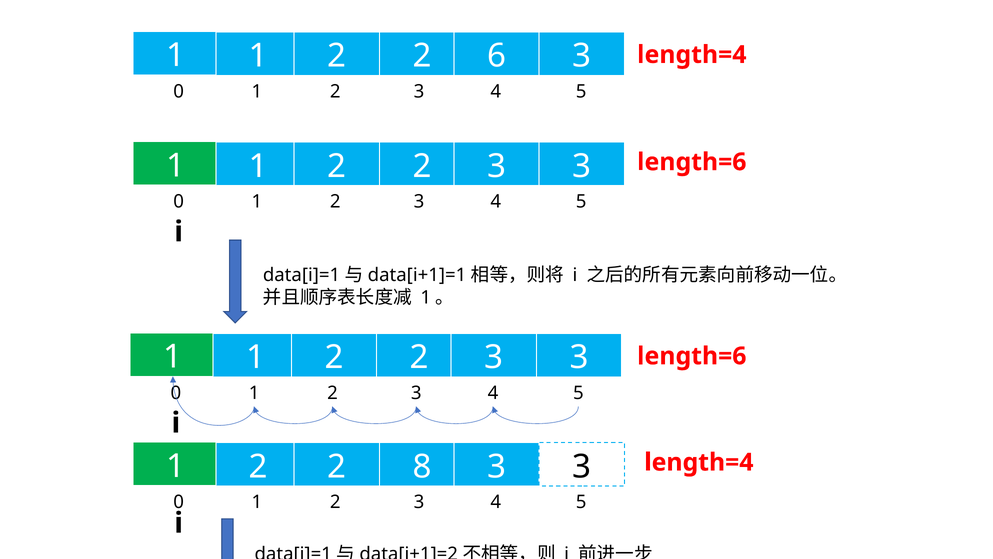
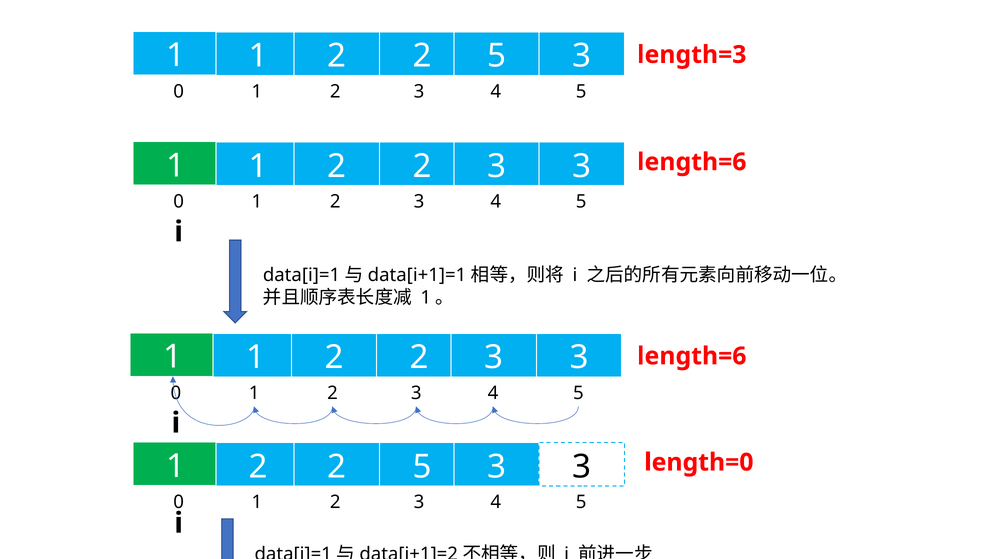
6: 6 -> 5 (497, 56)
length=4: length=4 -> length=3 (692, 55)
8: 8 -> 5 (422, 466)
length=4: length=4 -> length=0 (699, 462)
